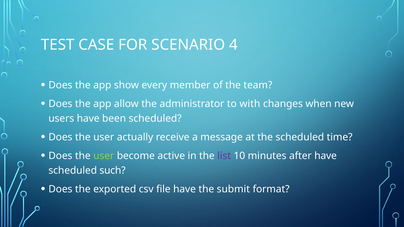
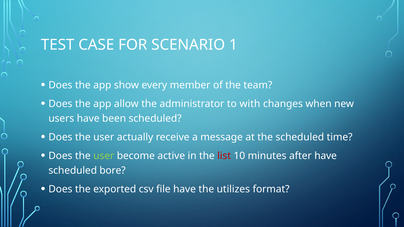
4: 4 -> 1 (233, 45)
list colour: purple -> red (224, 156)
such: such -> bore (113, 171)
submit: submit -> utilizes (233, 189)
